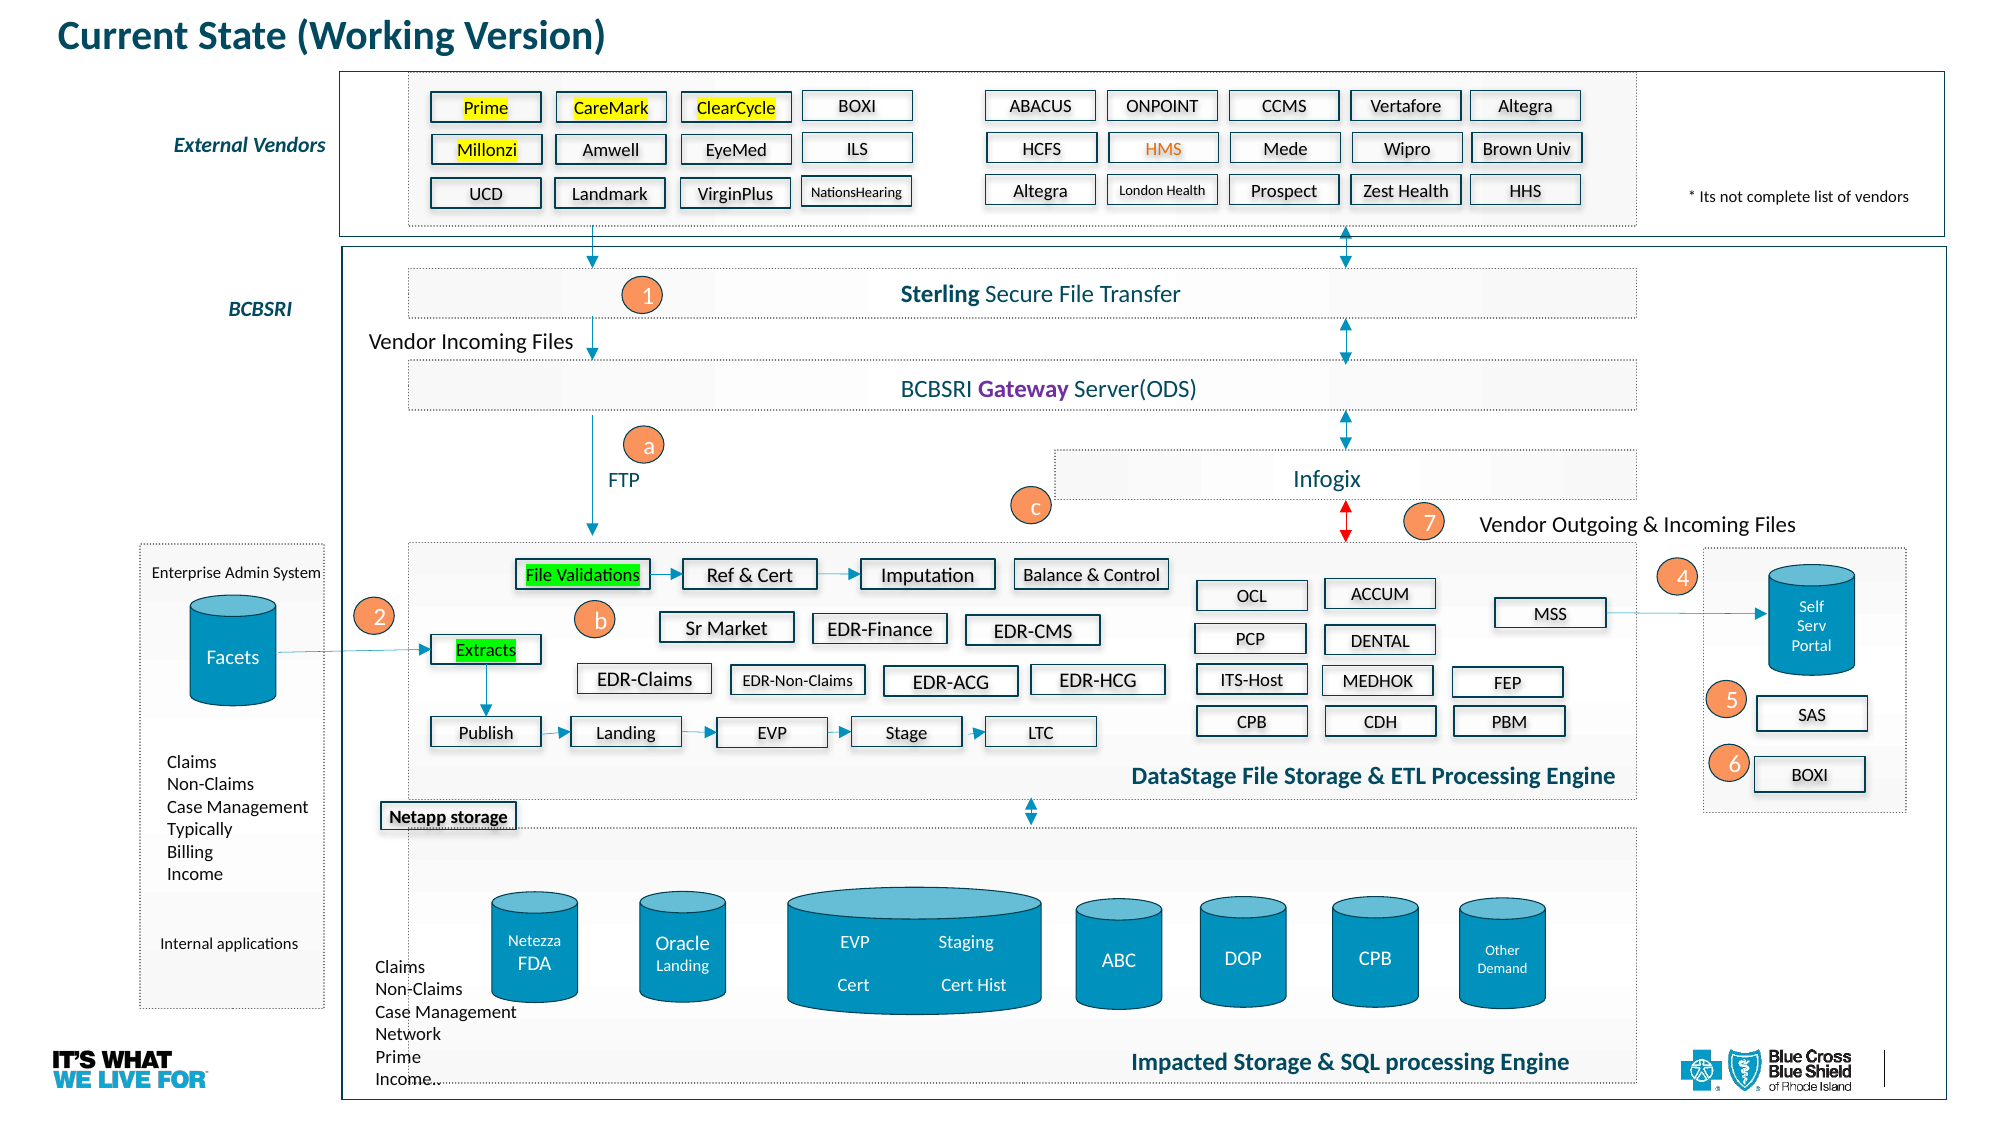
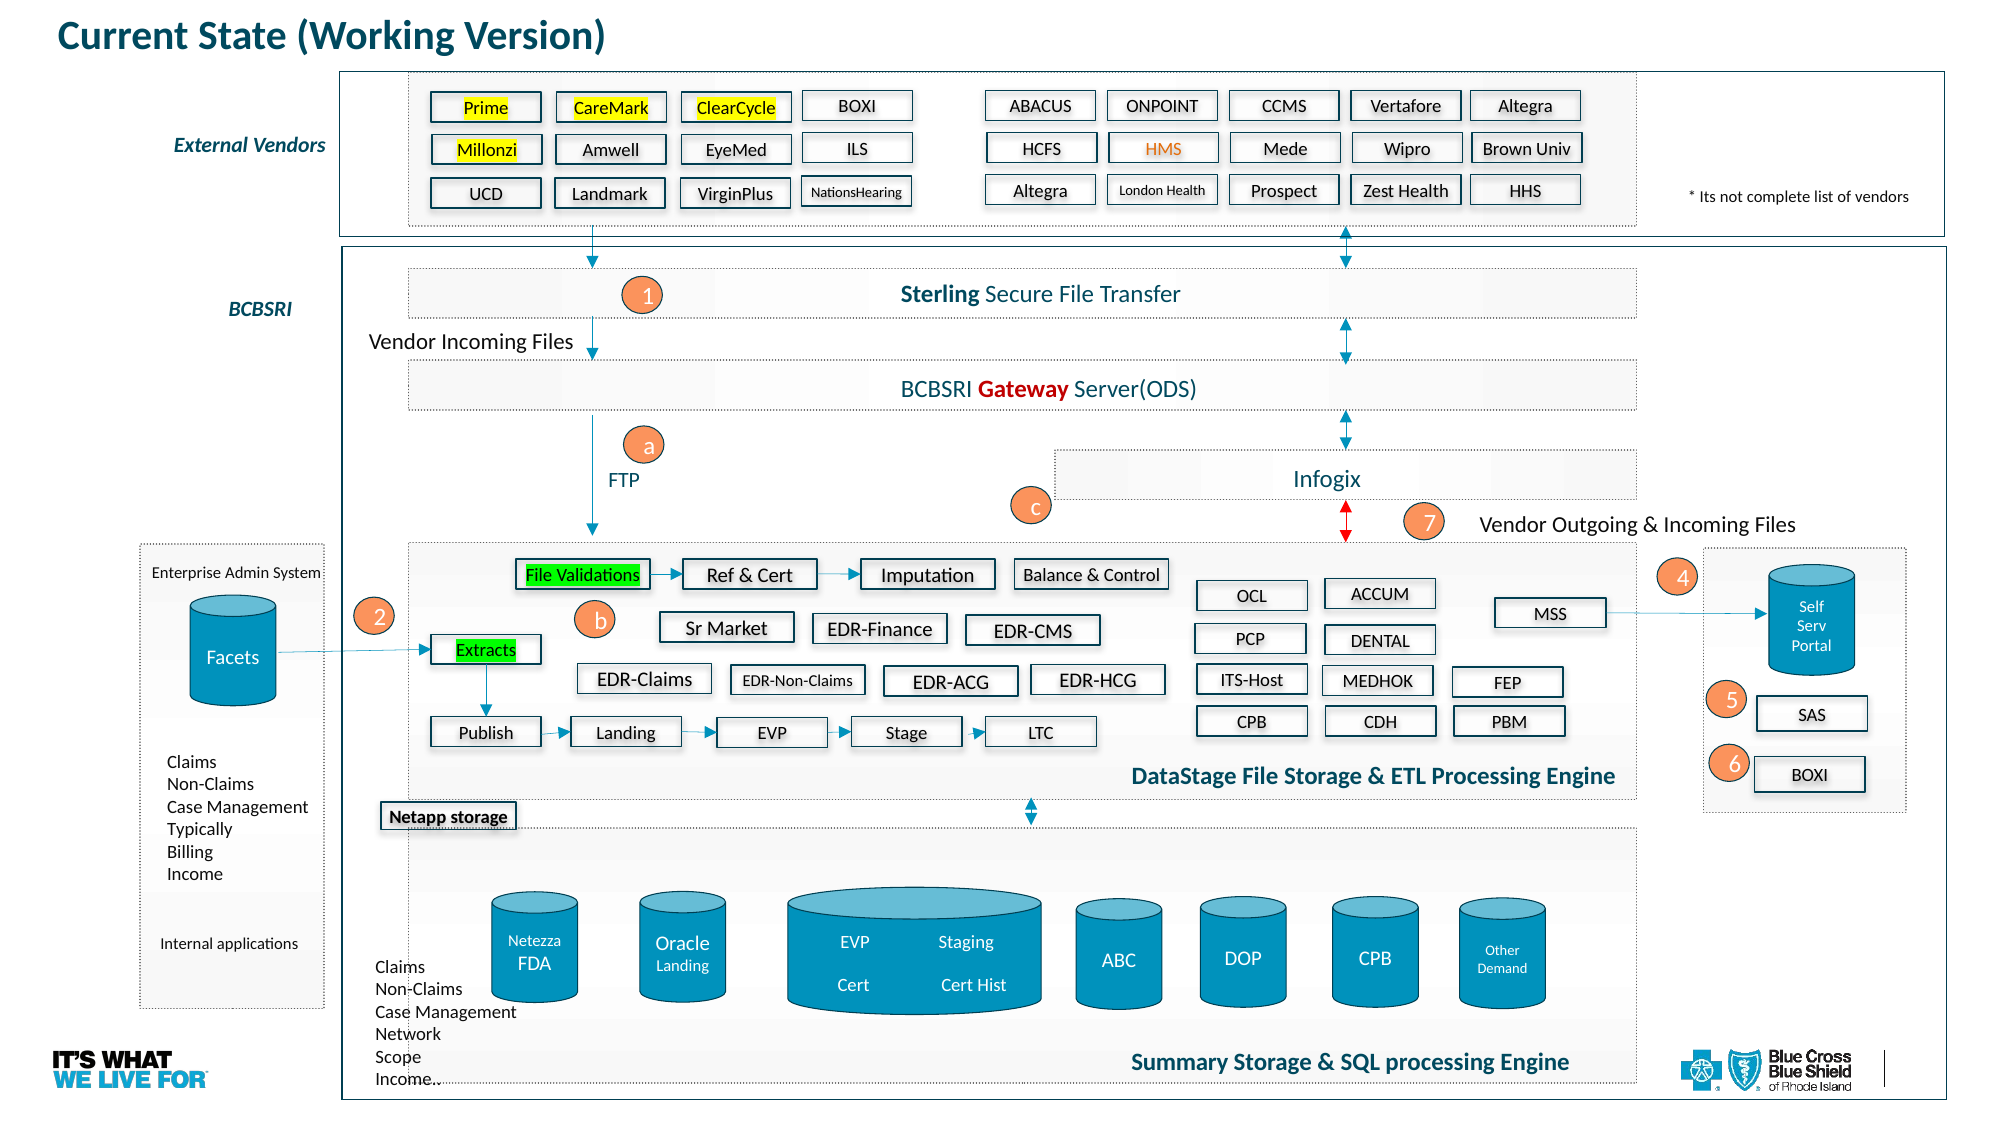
Gateway colour: purple -> red (1024, 389)
Prime: Prime -> Scope (398, 1057)
Impacted: Impacted -> Summary (1180, 1062)
